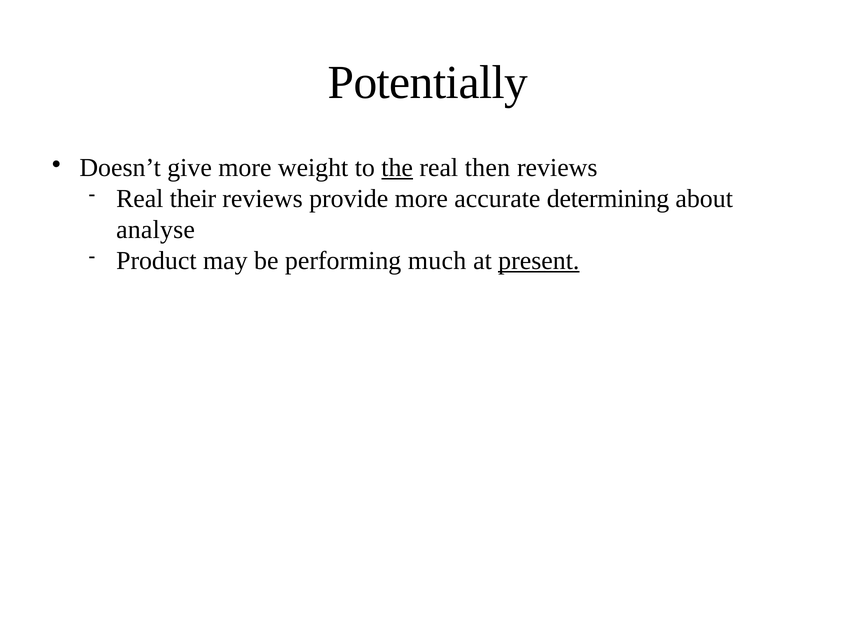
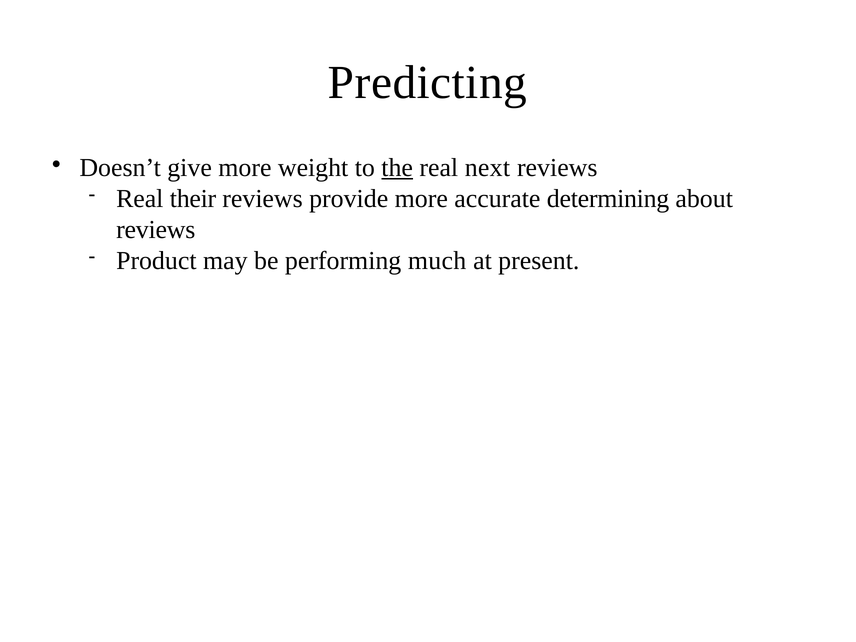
Potentially: Potentially -> Predicting (427, 82)
then: then -> next (487, 168)
analyse: analyse -> reviews (156, 230)
present underline: present -> none (539, 261)
